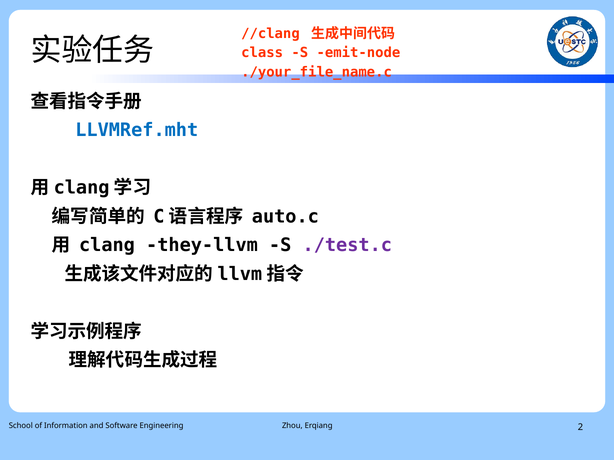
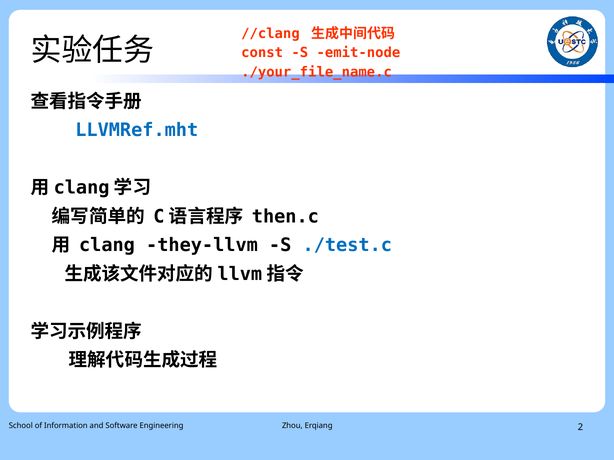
class: class -> const (262, 53)
auto.c: auto.c -> then.c (285, 217)
./test.c colour: purple -> blue (347, 245)
